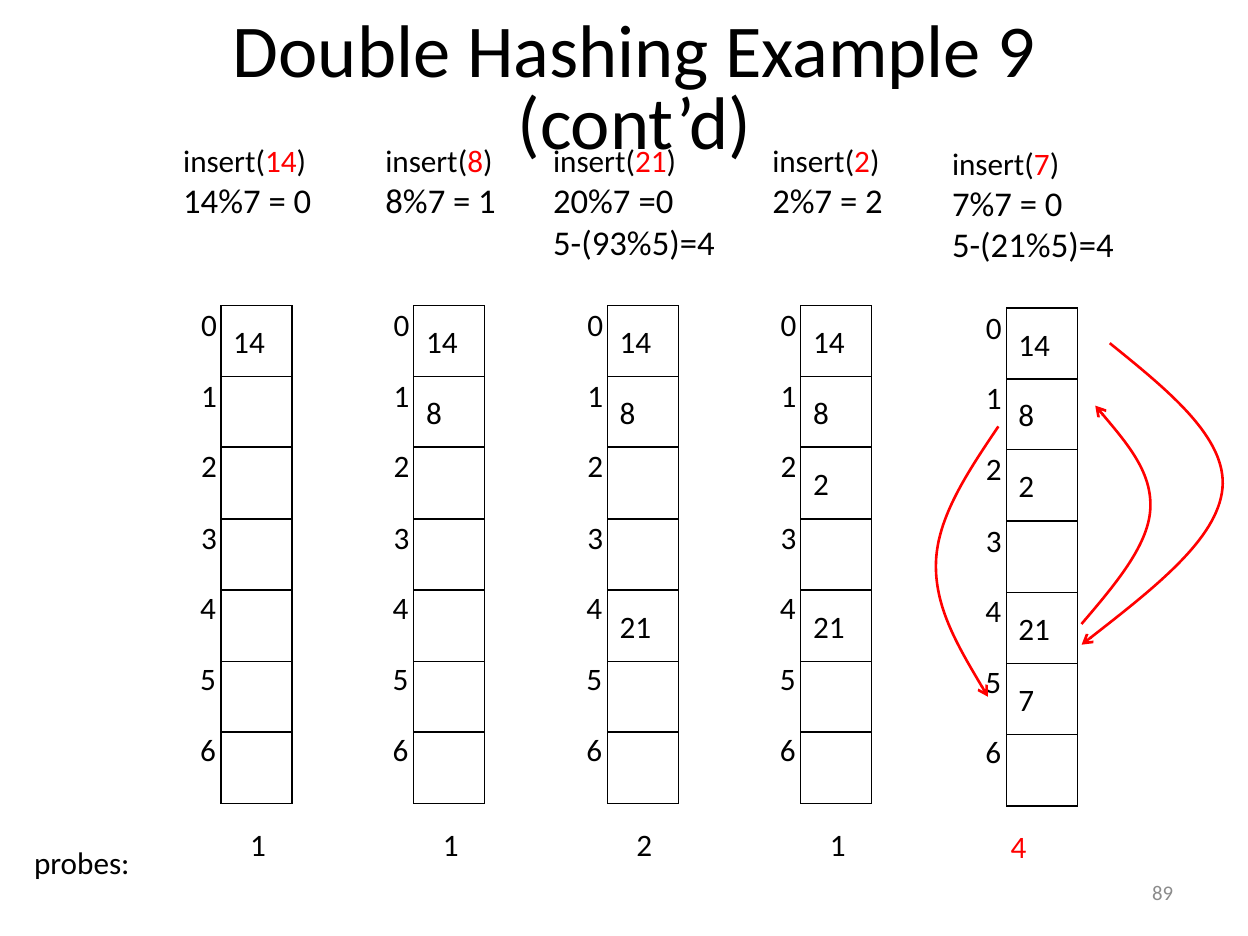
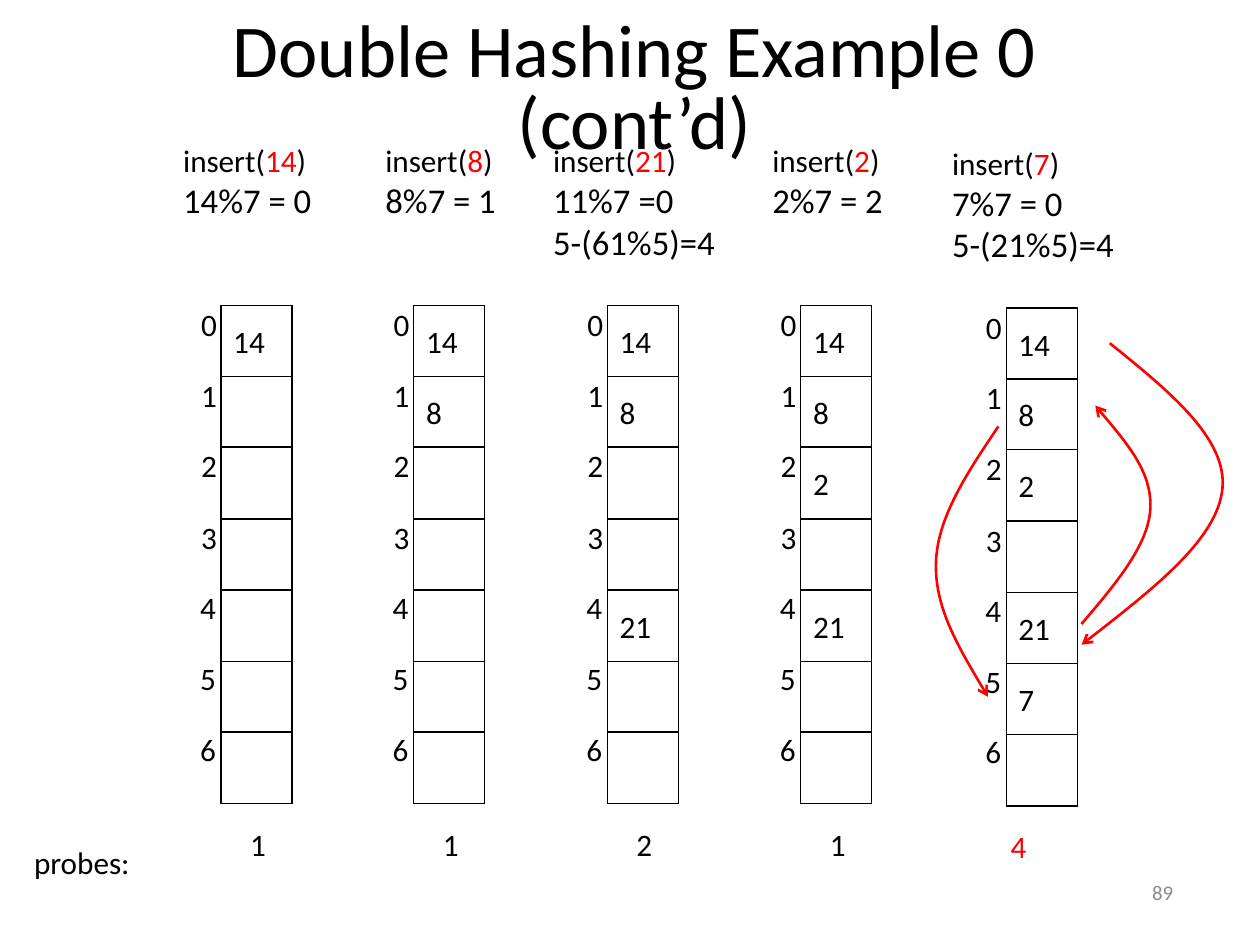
Example 9: 9 -> 0 (1017, 53)
20%7: 20%7 -> 11%7 (592, 202)
5-(93%5)=4: 5-(93%5)=4 -> 5-(61%5)=4 (634, 244)
